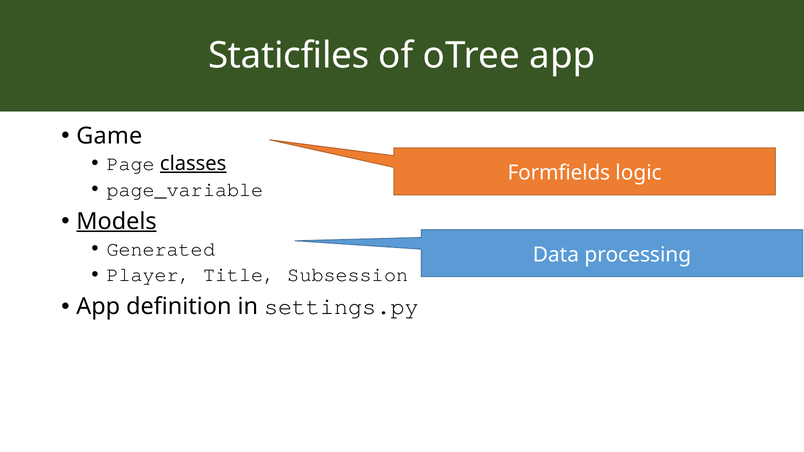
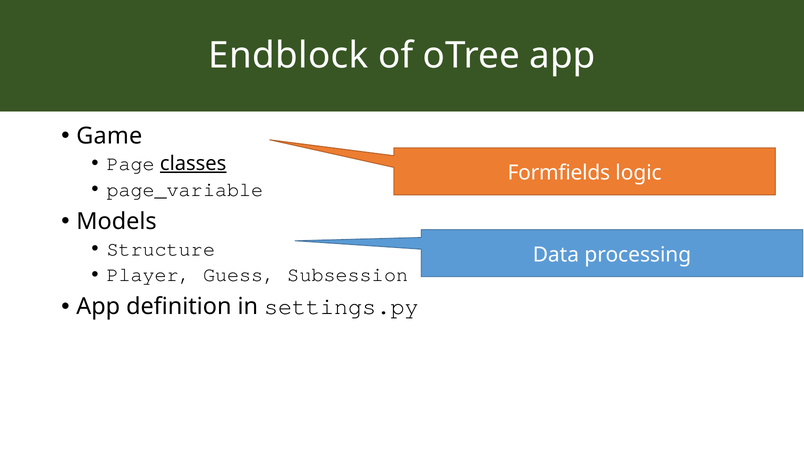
Staticfiles: Staticfiles -> Endblock (288, 55)
Models underline: present -> none (117, 221)
Generated: Generated -> Structure (161, 249)
Title: Title -> Guess (239, 275)
